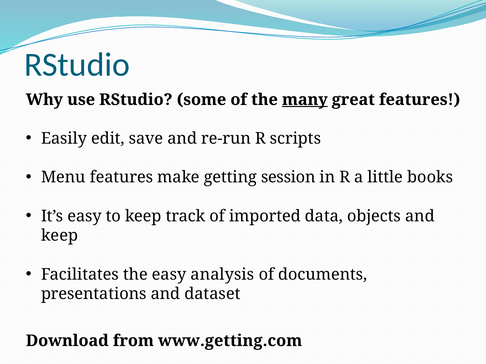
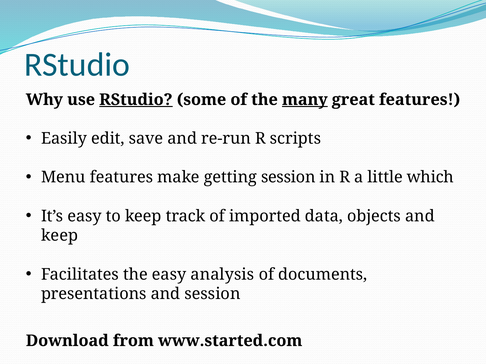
RStudio underline: none -> present (136, 100)
books: books -> which (430, 178)
and dataset: dataset -> session (212, 294)
www.getting.com: www.getting.com -> www.started.com (230, 341)
